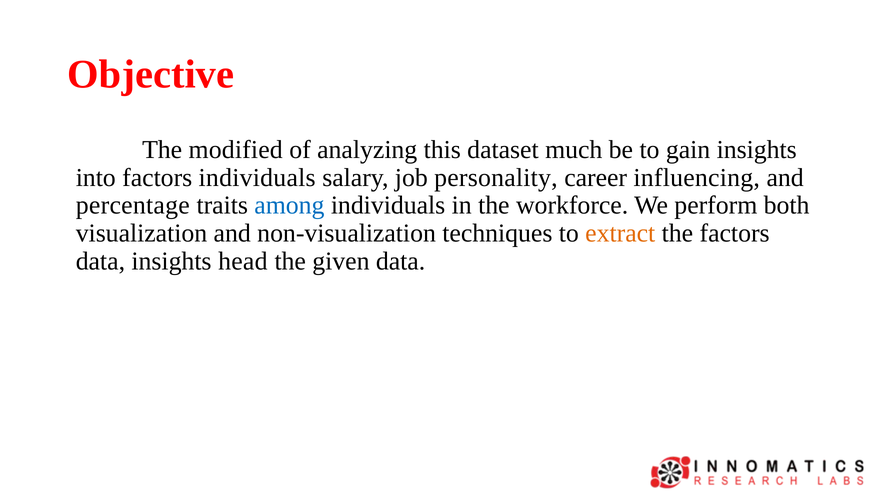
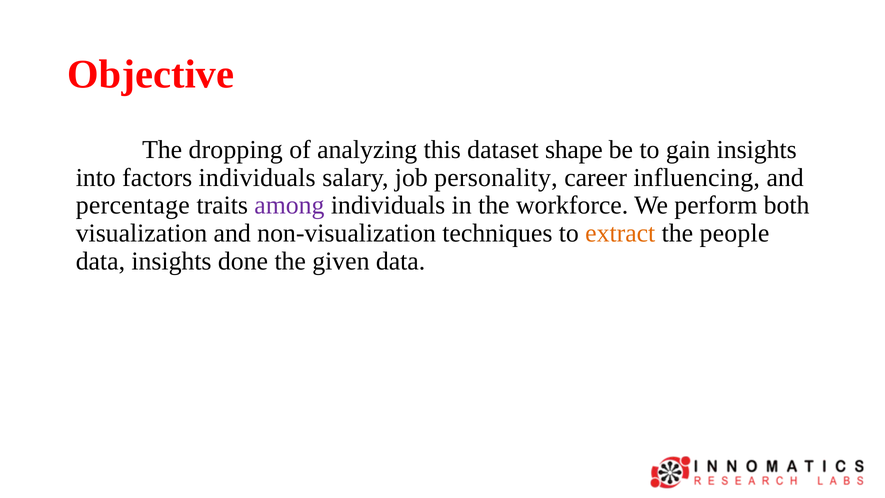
modified: modified -> dropping (236, 150)
much: much -> shape (574, 150)
among colour: blue -> purple (289, 205)
the factors: factors -> people (734, 233)
head: head -> done (243, 261)
